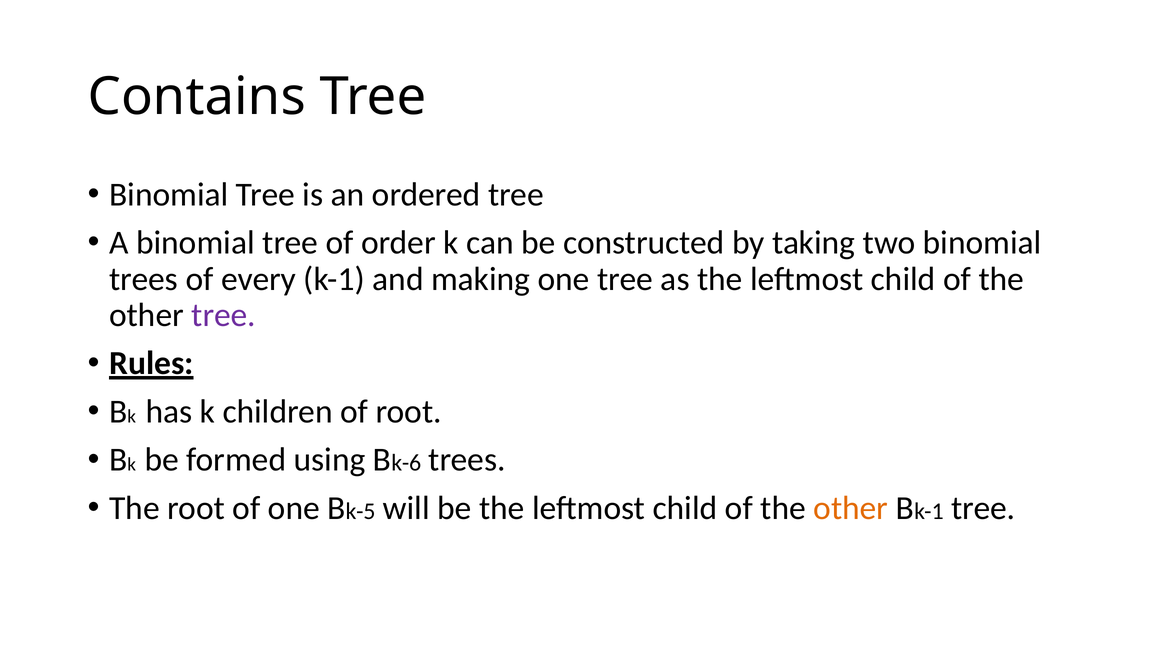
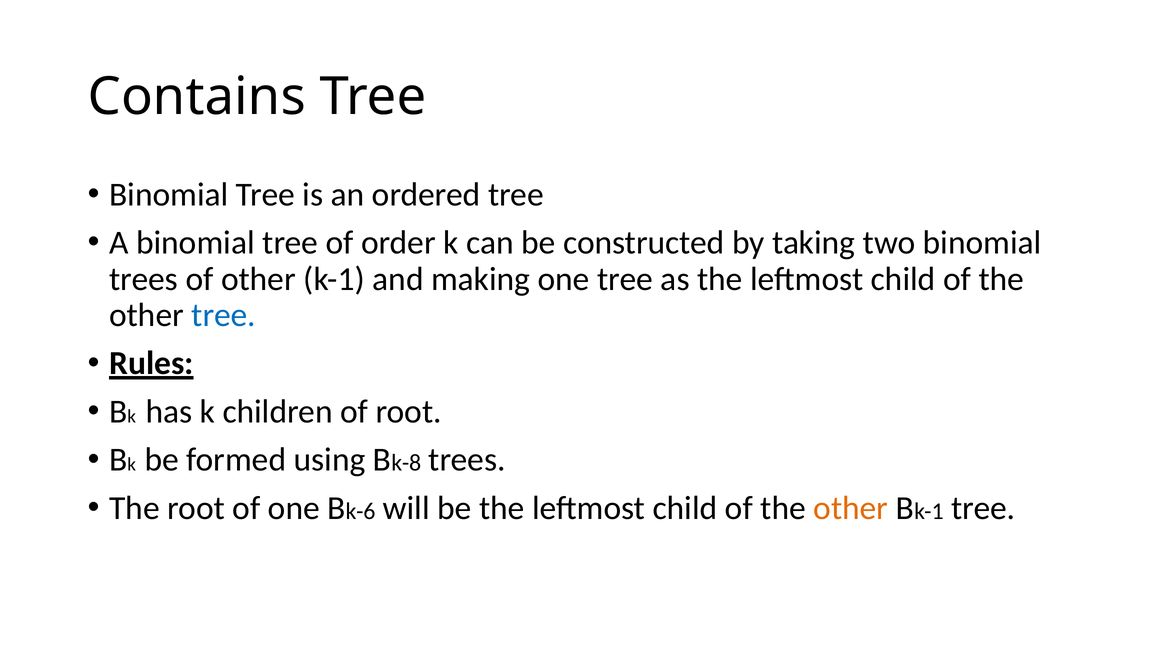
of every: every -> other (258, 279)
tree colour: purple -> blue (224, 315)
k-6: k-6 -> k-8 (406, 463)
k-5: k-5 -> k-6 (361, 511)
